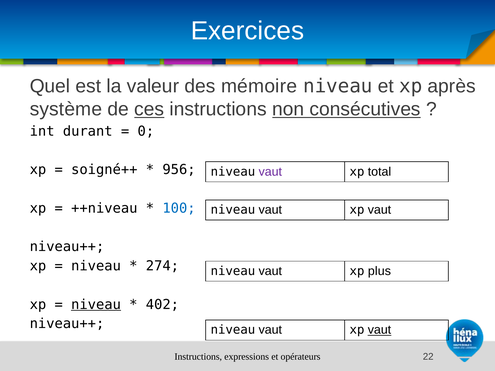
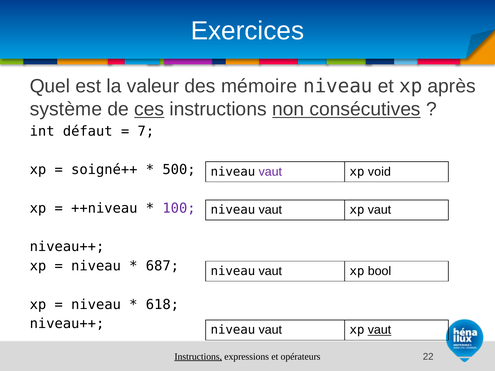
durant: durant -> défaut (88, 131)
0: 0 -> 7 (146, 131)
956: 956 -> 500 (179, 170)
total: total -> void (379, 172)
100 colour: blue -> purple (179, 208)
274: 274 -> 687 (162, 266)
plus: plus -> bool (379, 271)
niveau underline: present -> none (96, 305)
402: 402 -> 618 (162, 305)
Instructions underline: none -> present (198, 357)
